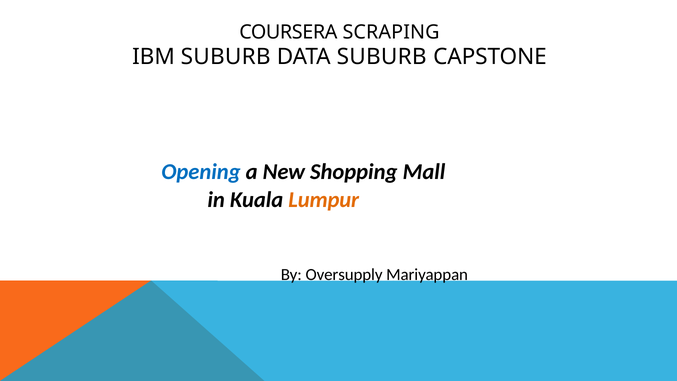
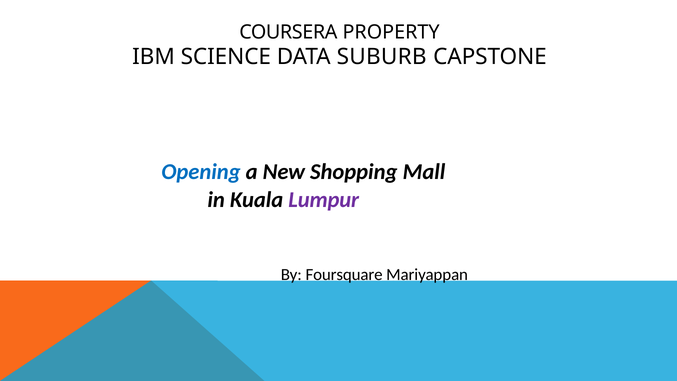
SCRAPING: SCRAPING -> PROPERTY (391, 32)
IBM SUBURB: SUBURB -> SCIENCE (226, 57)
Lumpur colour: orange -> purple (324, 200)
Oversupply: Oversupply -> Foursquare (344, 275)
